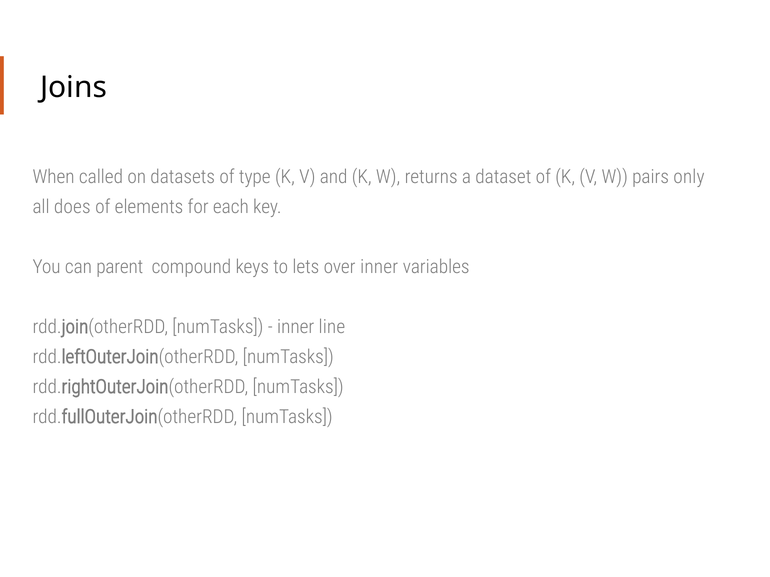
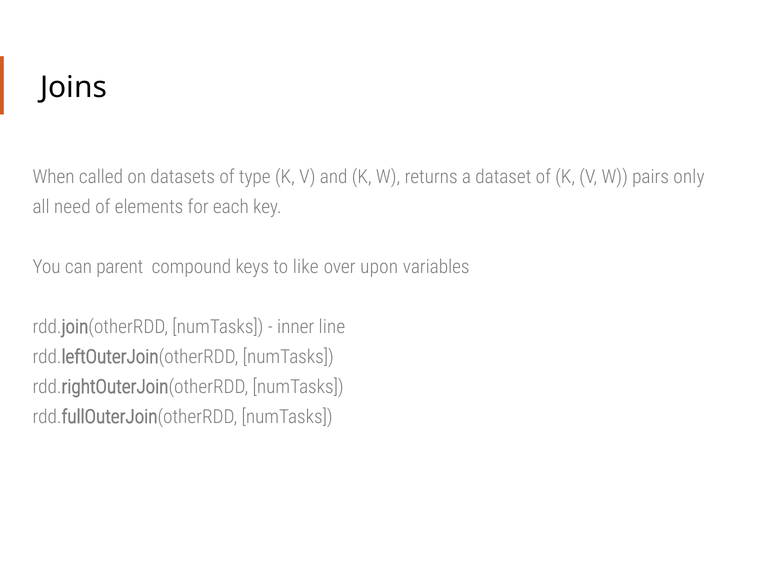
does: does -> need (72, 207)
lets: lets -> like (306, 267)
over inner: inner -> upon (379, 267)
